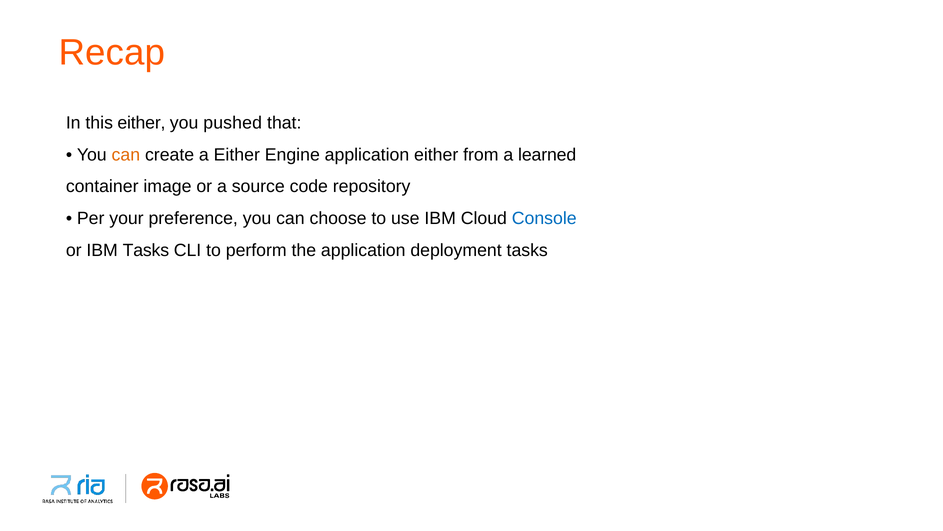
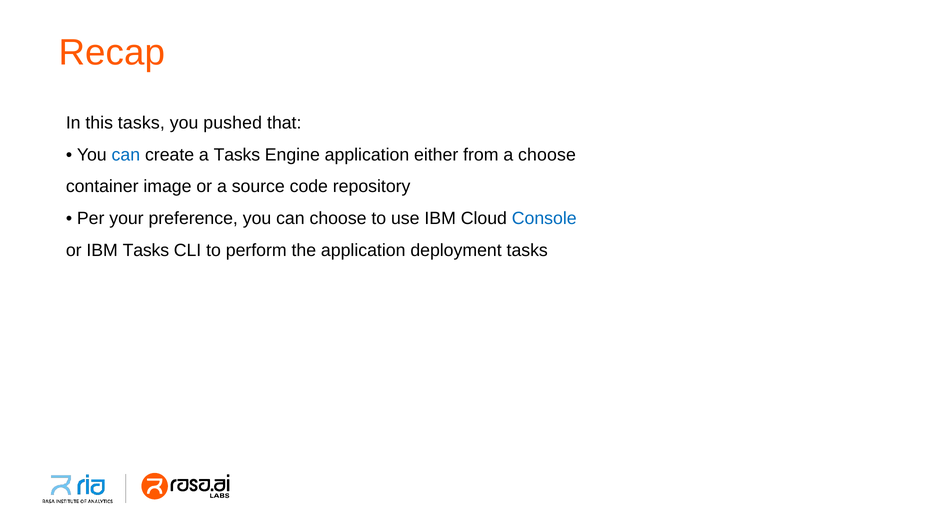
this either: either -> tasks (141, 123)
can colour: orange -> blue (126, 155)
a Either: Either -> Tasks (237, 155)
a learned: learned -> choose (547, 155)
